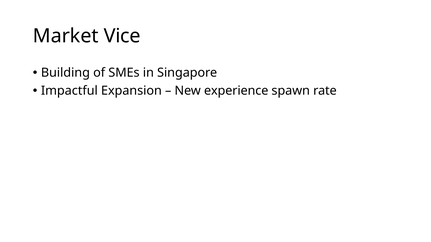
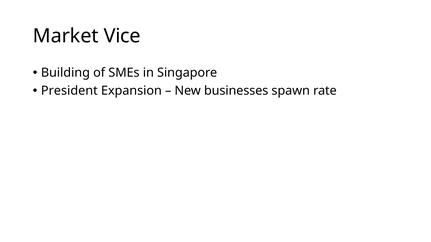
Impactful: Impactful -> President (69, 91)
experience: experience -> businesses (236, 91)
